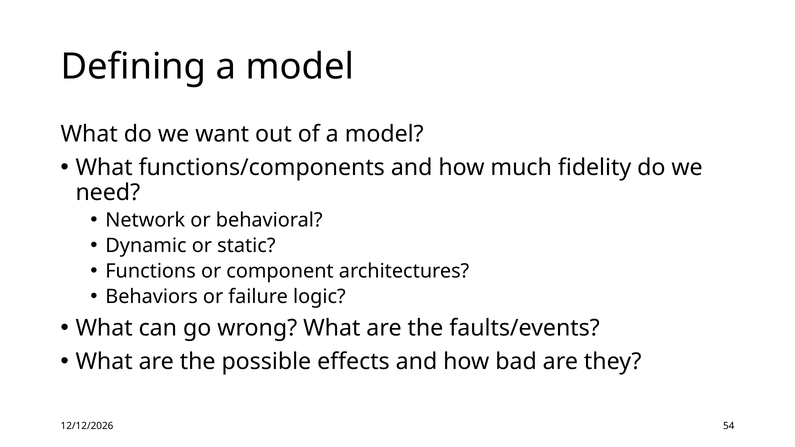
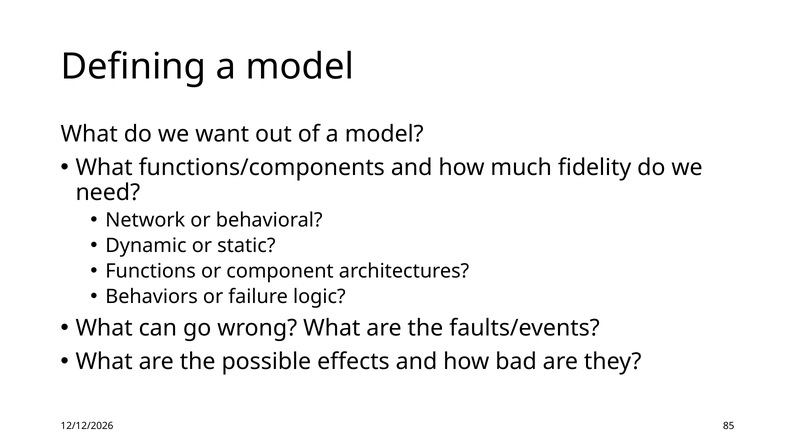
54: 54 -> 85 (729, 426)
